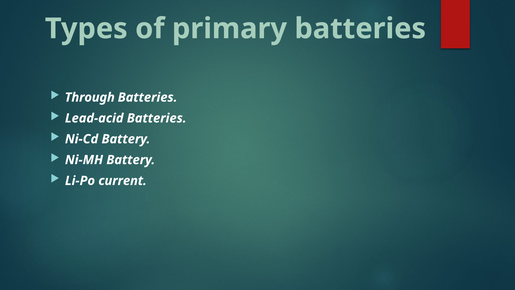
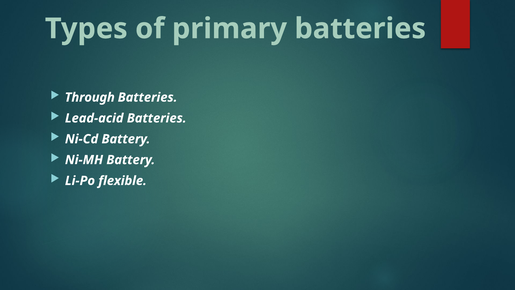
current: current -> flexible (123, 181)
